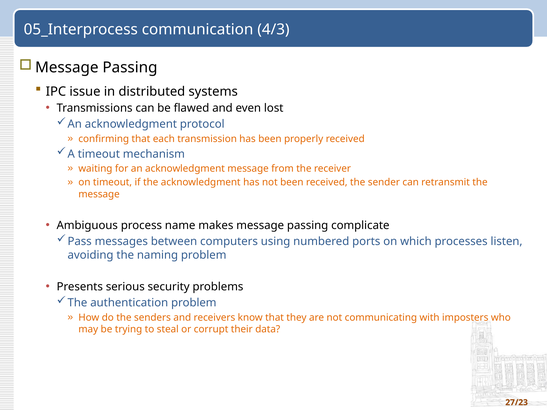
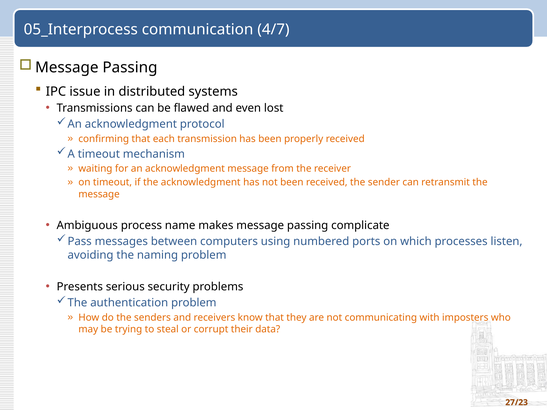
4/3: 4/3 -> 4/7 (273, 29)
